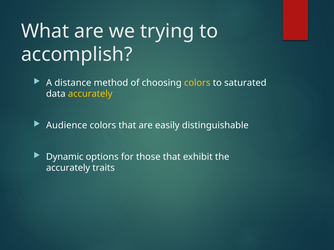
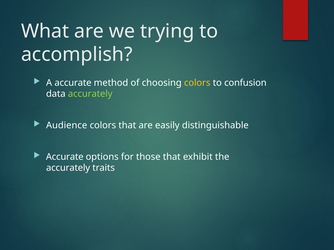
A distance: distance -> accurate (73, 83)
saturated: saturated -> confusion (245, 83)
accurately colour: yellow -> light green (90, 94)
Dynamic: Dynamic -> Accurate (65, 157)
